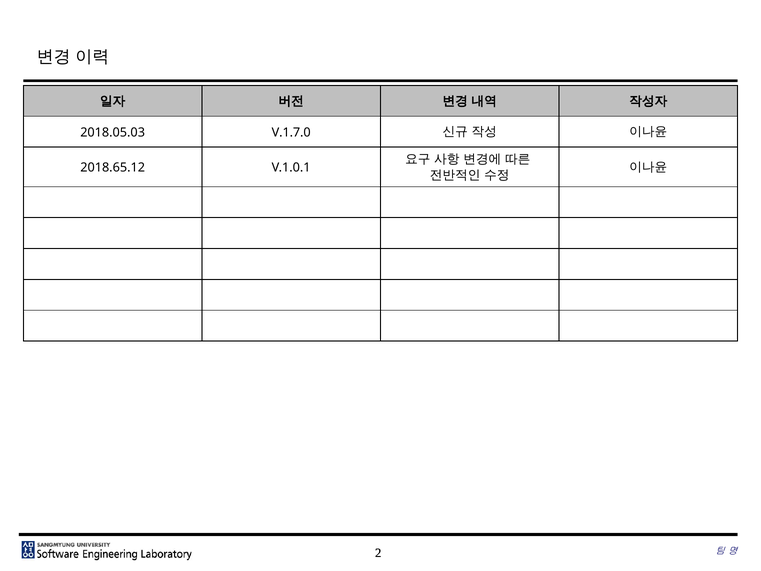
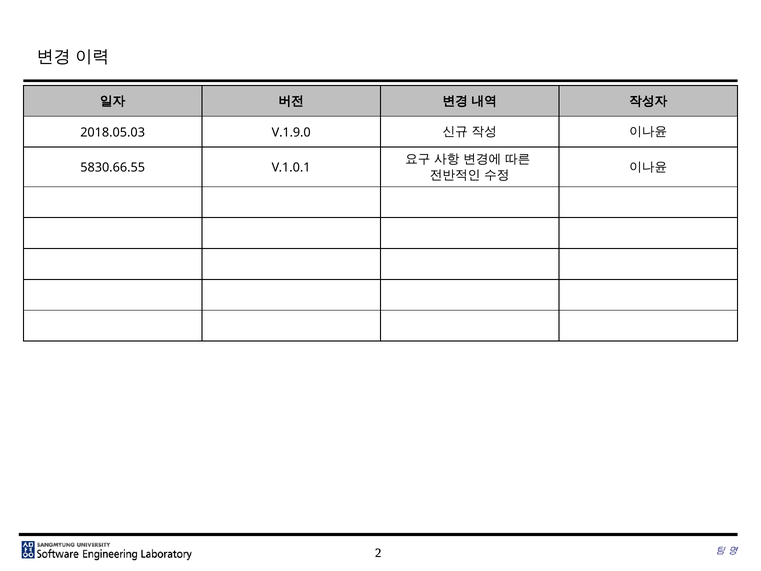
V.1.7.0: V.1.7.0 -> V.1.9.0 (291, 132)
2018.65.12: 2018.65.12 -> 5830.66.55 (113, 168)
